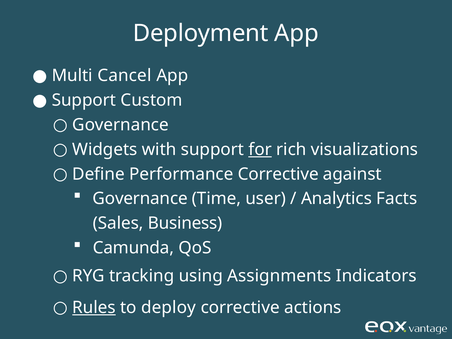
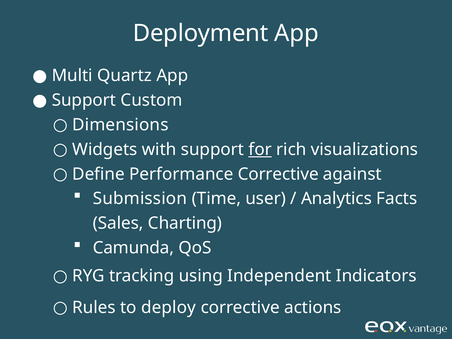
Cancel: Cancel -> Quartz (125, 76)
Governance: Governance -> Dimensions (120, 125)
Governance: Governance -> Submission (140, 199)
Business: Business -> Charting (185, 223)
Assignments: Assignments -> Independent (279, 276)
Rules underline: present -> none (94, 307)
